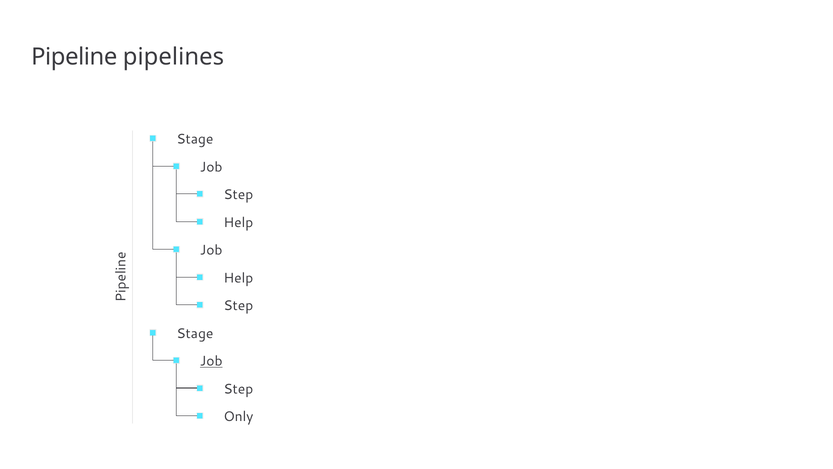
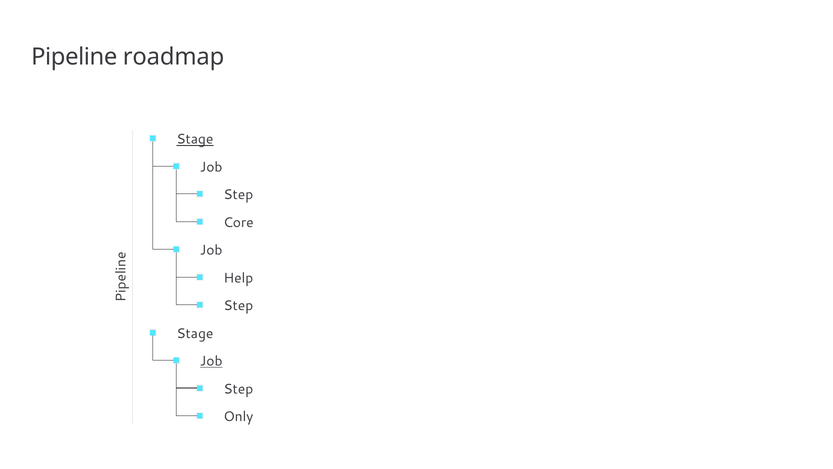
pipelines: pipelines -> roadmap (174, 57)
Stage underline: none -> present (195, 139)
Help: Help -> Core (238, 222)
